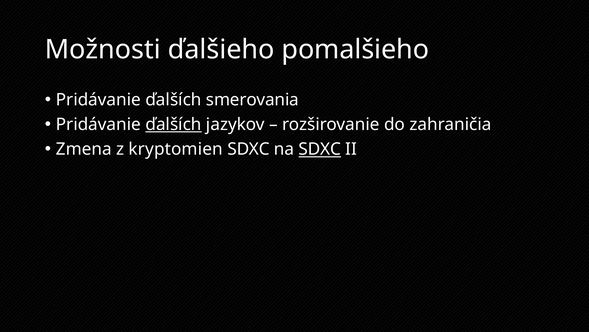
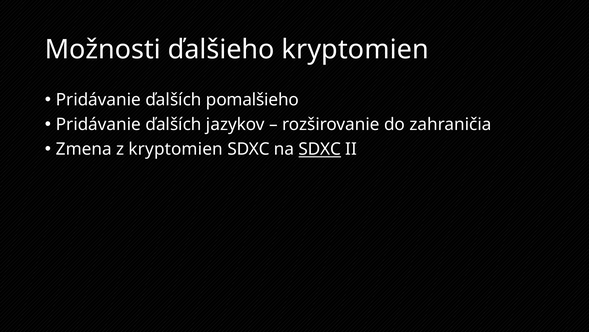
ďalšieho pomalšieho: pomalšieho -> kryptomien (355, 49)
smerovania: smerovania -> pomalšieho (252, 100)
ďalších underline: present -> none (174, 124)
